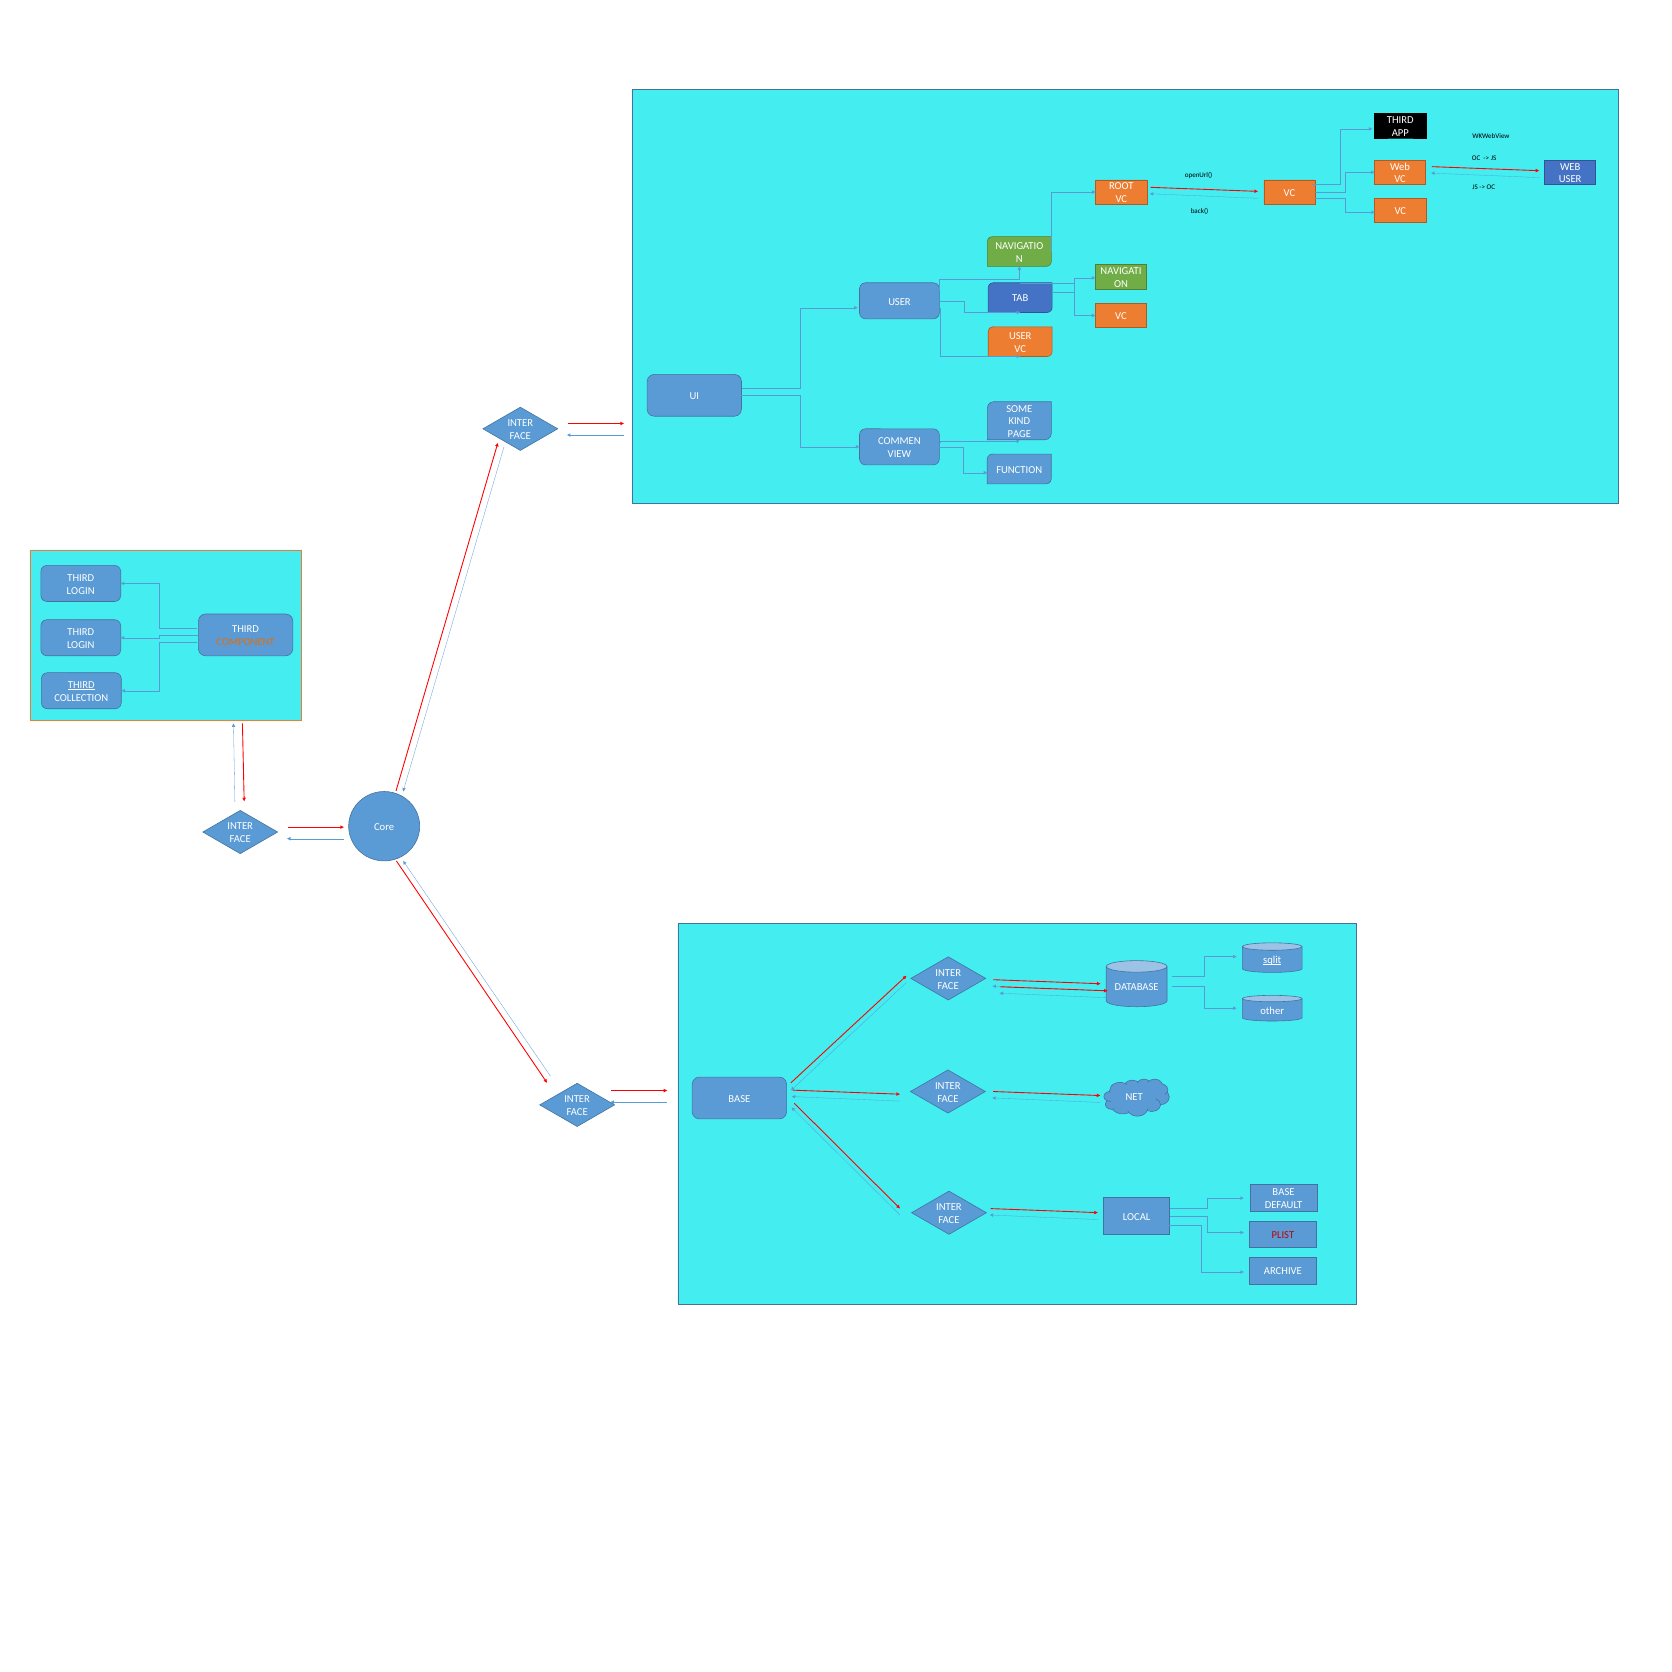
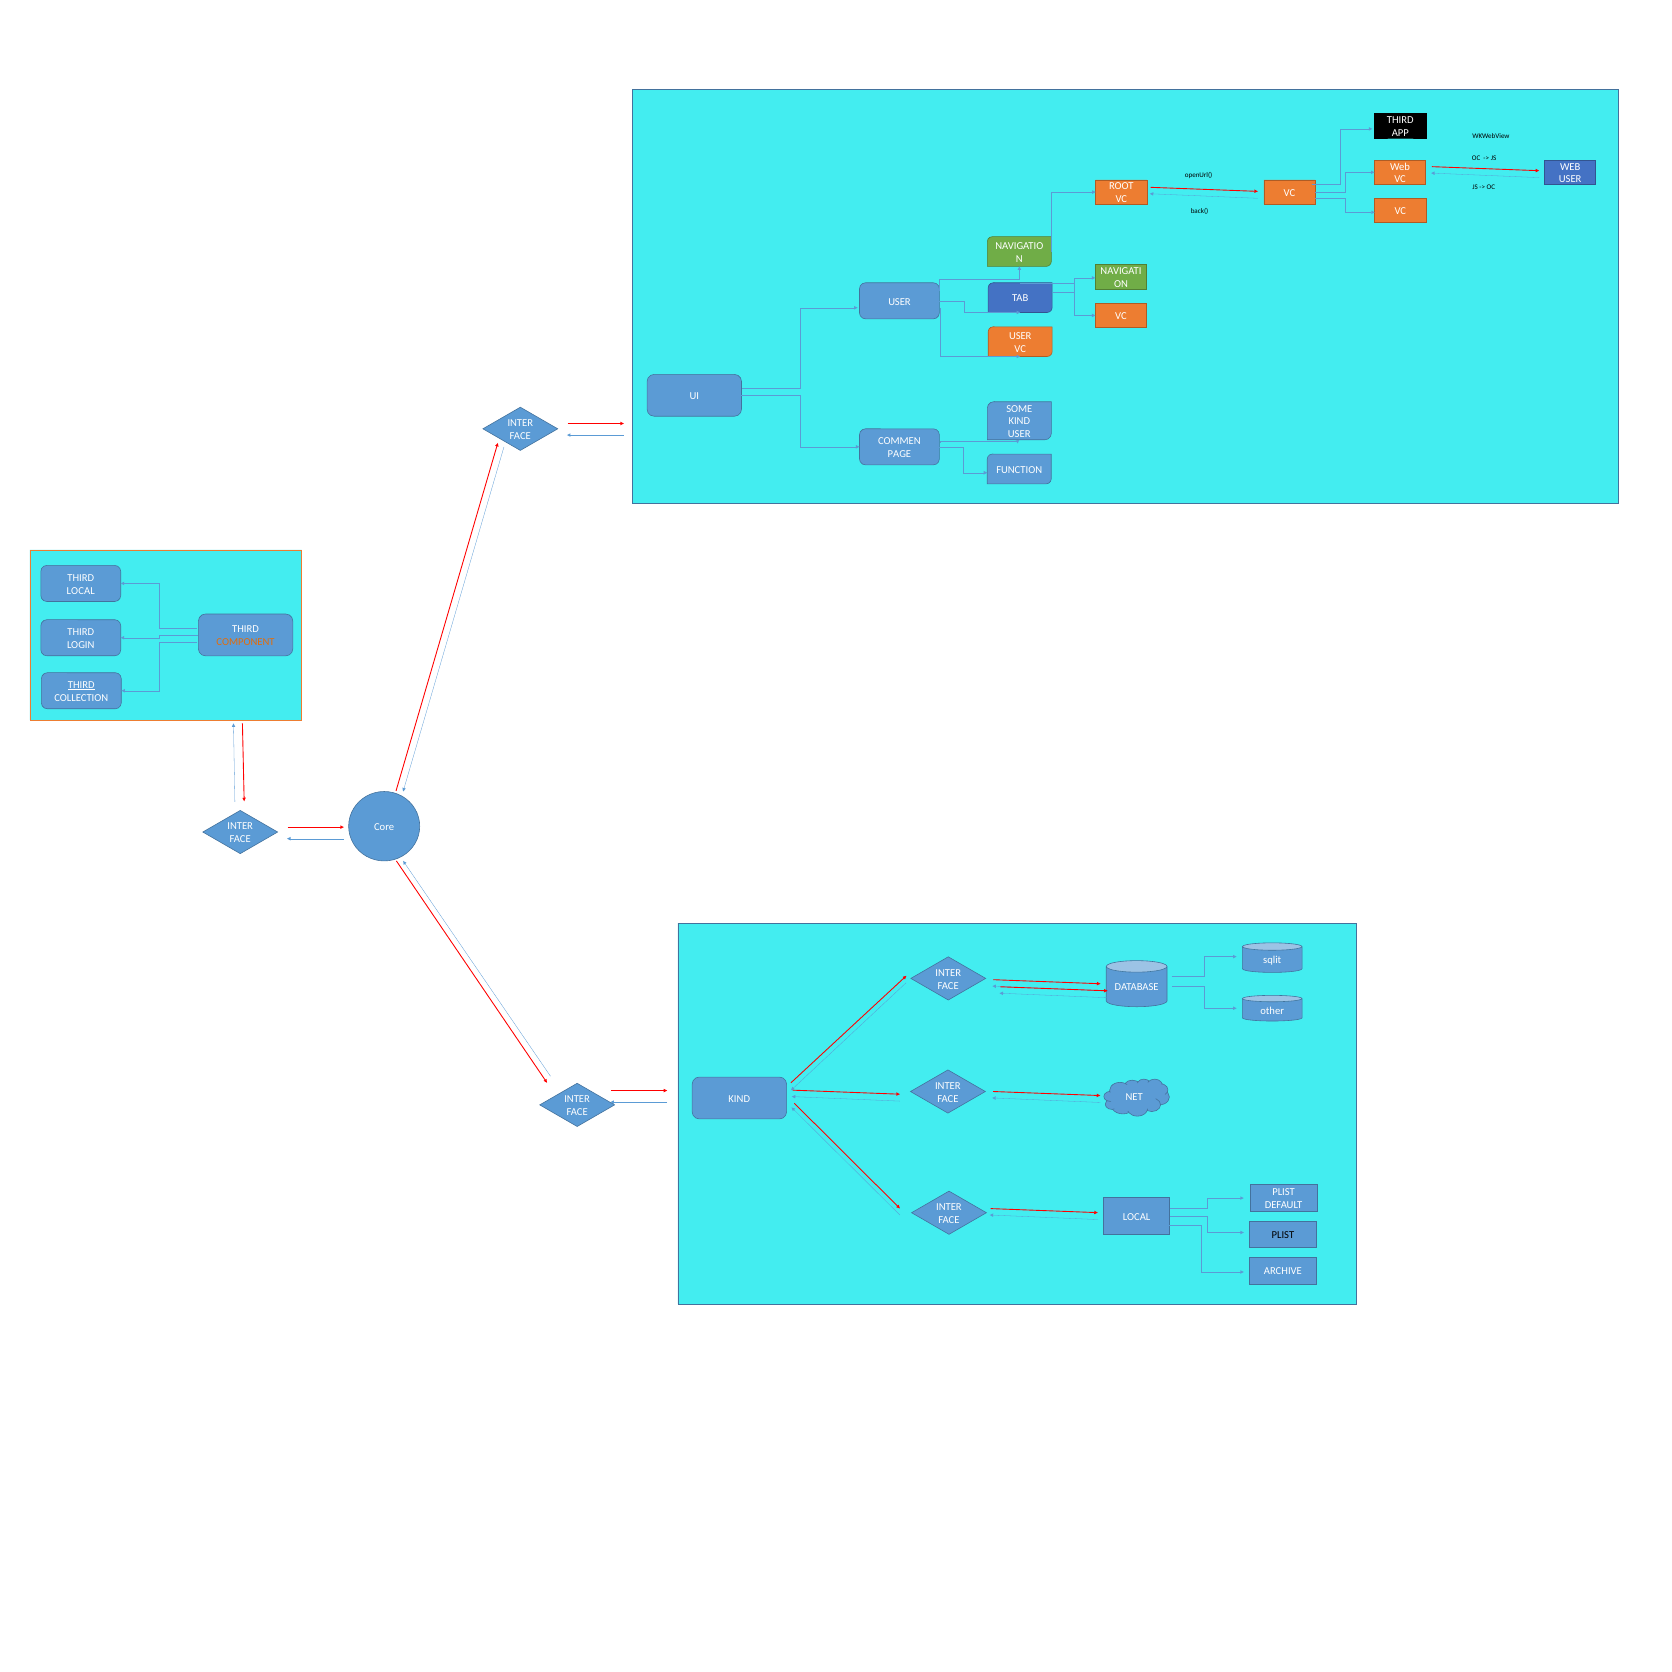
PAGE: PAGE -> USER (1019, 434)
VIEW: VIEW -> PAGE (899, 454)
LOGIN: LOGIN -> LOCAL (81, 591)
sqlit underline: present -> none (1272, 960)
BASE: BASE -> KIND (739, 1099)
BASE: BASE -> PLIST (1284, 1192)
PLIST colour: red -> black (1283, 1235)
